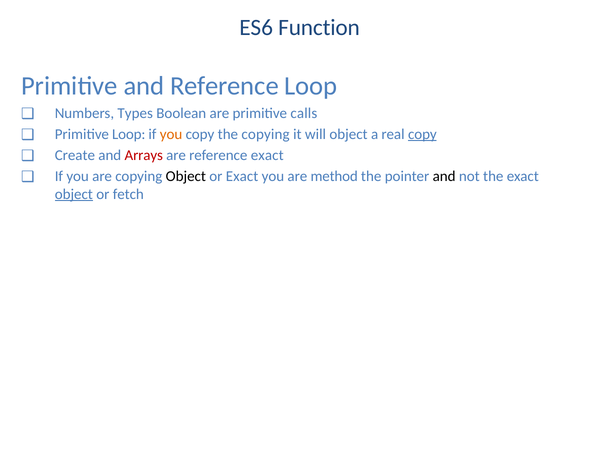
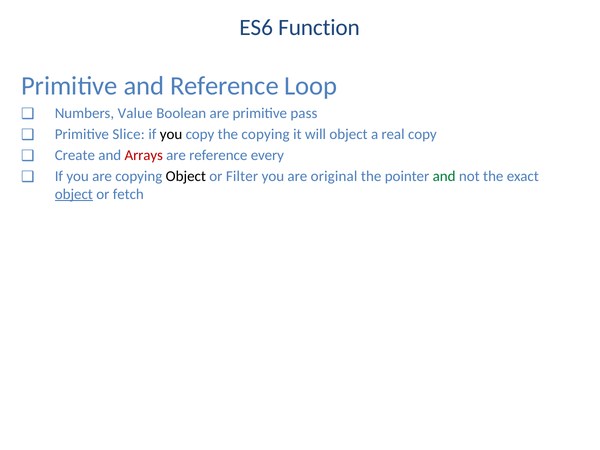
Types: Types -> Value (135, 113)
calls: calls -> pass (304, 113)
Primitive Loop: Loop -> Slice (129, 134)
you colour: orange -> black (171, 134)
copy underline: present -> none (422, 134)
reference exact: exact -> every (267, 155)
or Exact: Exact -> Filter (242, 176)
method: method -> original (334, 176)
and colour: black -> green (444, 176)
